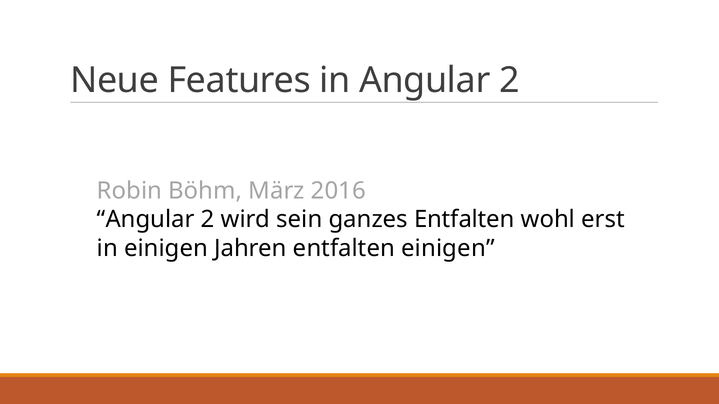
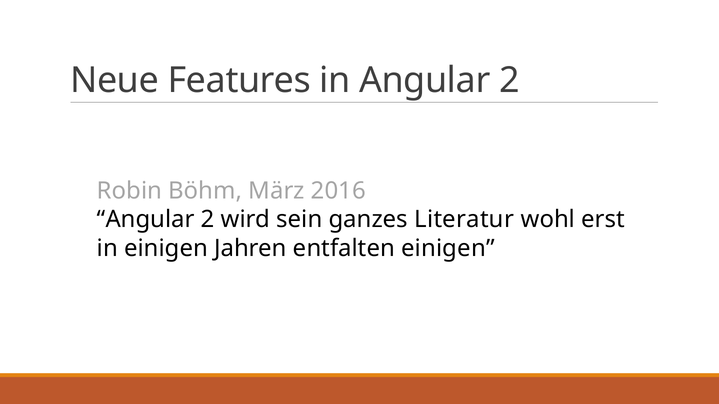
ganzes Entfalten: Entfalten -> Literatur (464, 220)
